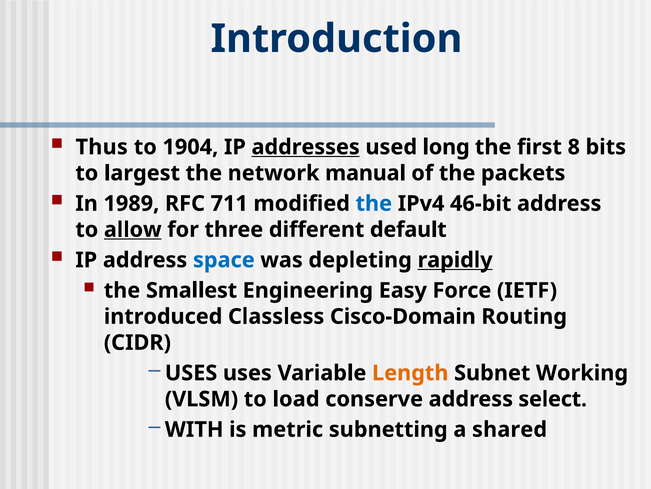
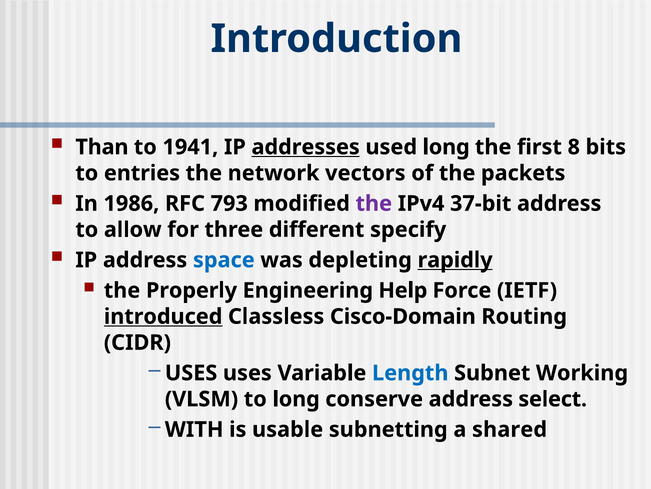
Thus: Thus -> Than (102, 147)
1904: 1904 -> 1941 (190, 147)
largest: largest -> entries (142, 173)
manual: manual -> vectors (365, 173)
1989: 1989 -> 1986 (131, 203)
711: 711 -> 793 (229, 203)
the colour: blue -> purple (374, 203)
46-bit: 46-bit -> 37-bit (481, 203)
allow underline: present -> none (133, 229)
default: default -> specify (408, 229)
Smallest: Smallest -> Properly (192, 290)
Easy: Easy -> Help (403, 290)
introduced underline: none -> present (163, 316)
Length colour: orange -> blue (410, 373)
to load: load -> long (296, 399)
metric: metric -> usable (288, 429)
